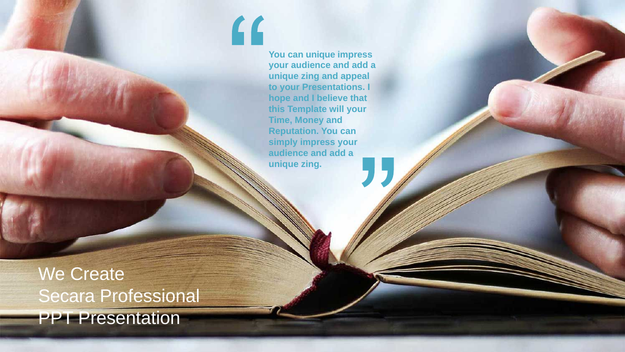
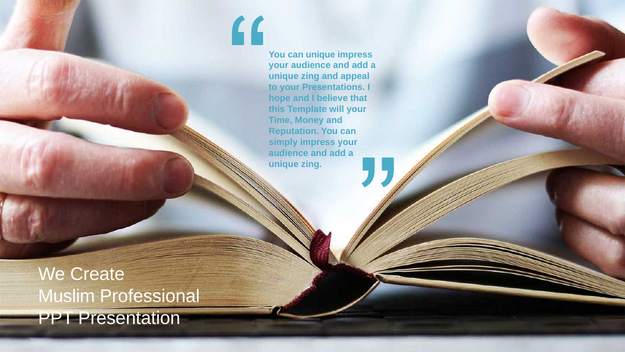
Secara: Secara -> Muslim (67, 296)
